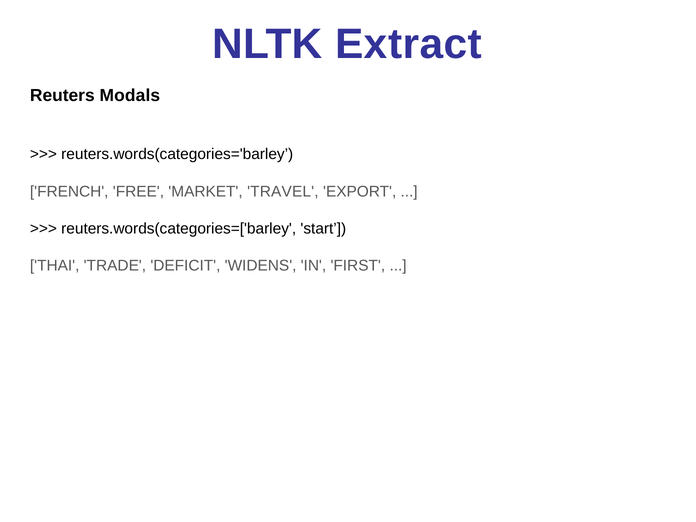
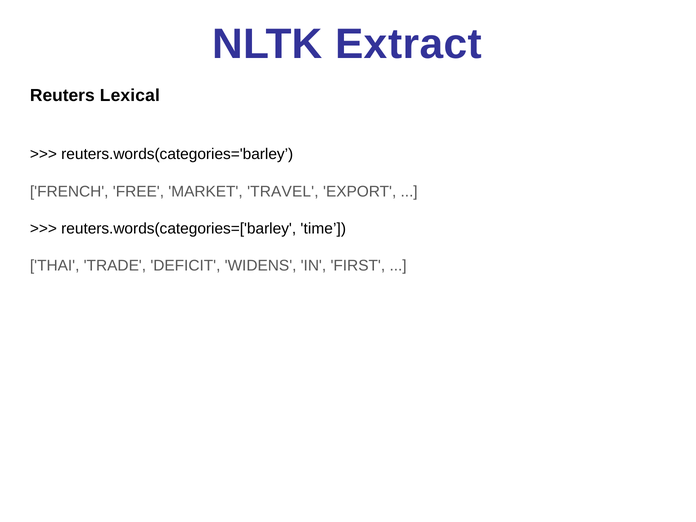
Modals: Modals -> Lexical (130, 95)
start: start -> time (323, 229)
